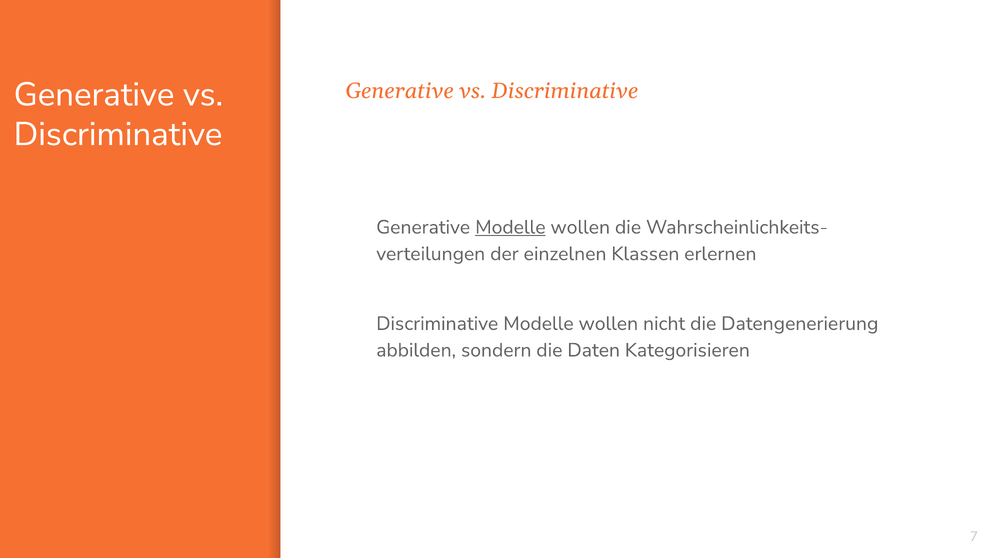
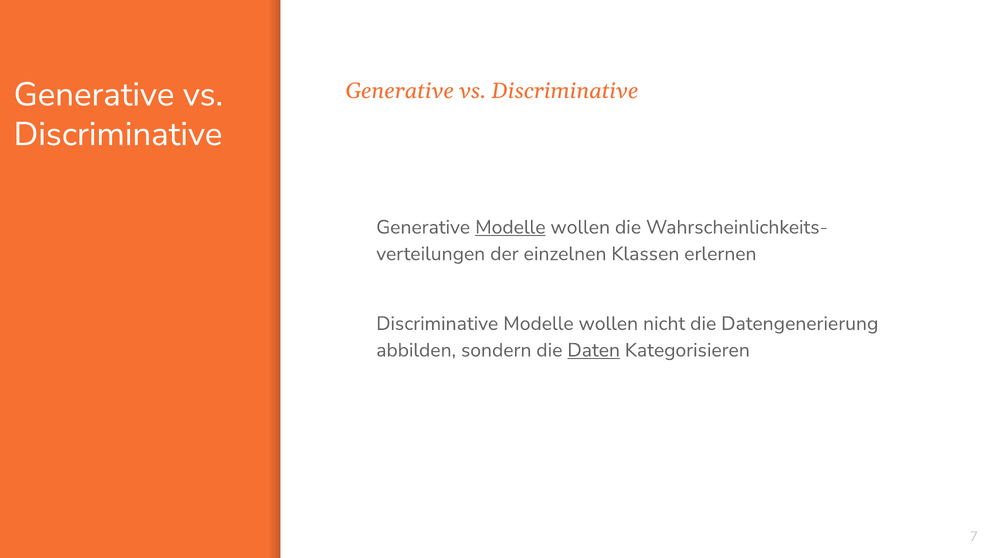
Daten underline: none -> present (594, 350)
